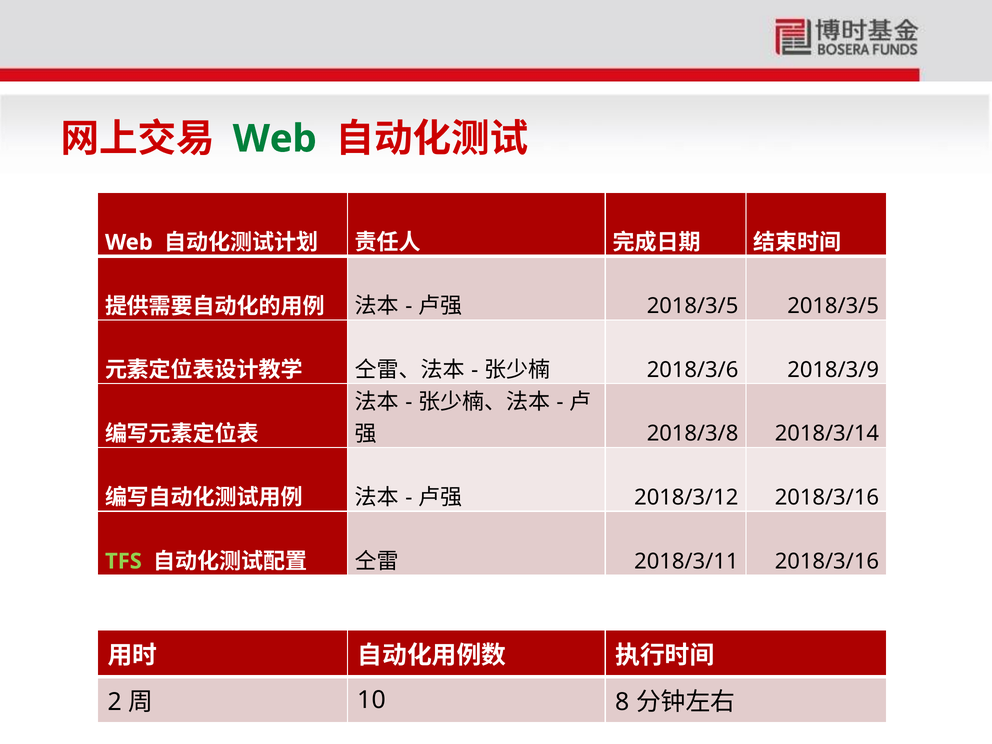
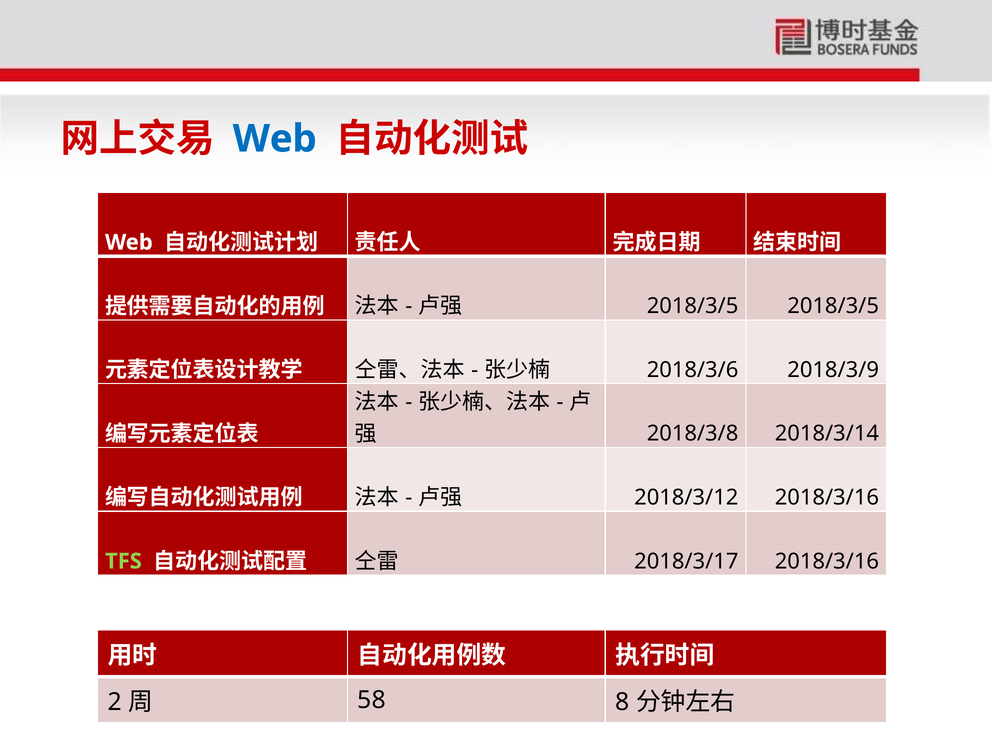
Web colour: green -> blue (275, 139)
2018/3/11: 2018/3/11 -> 2018/3/17 (686, 561)
10: 10 -> 58 (372, 700)
